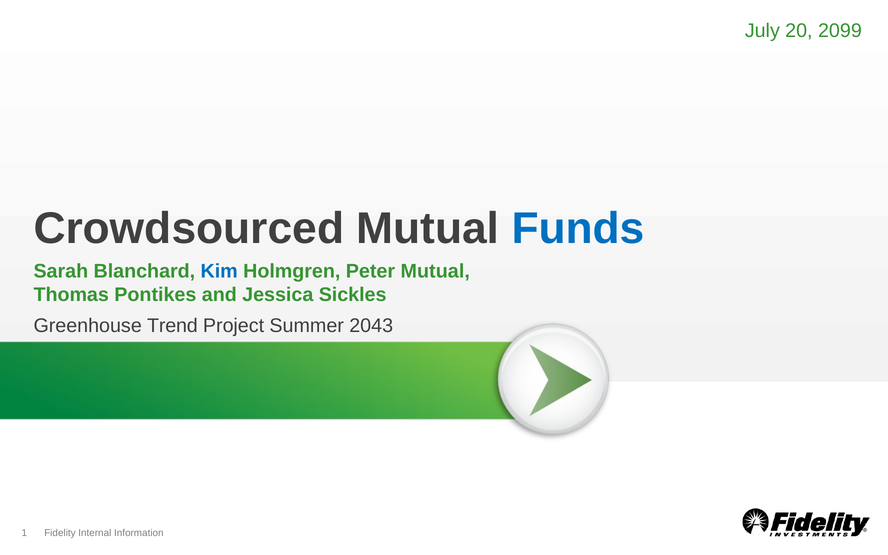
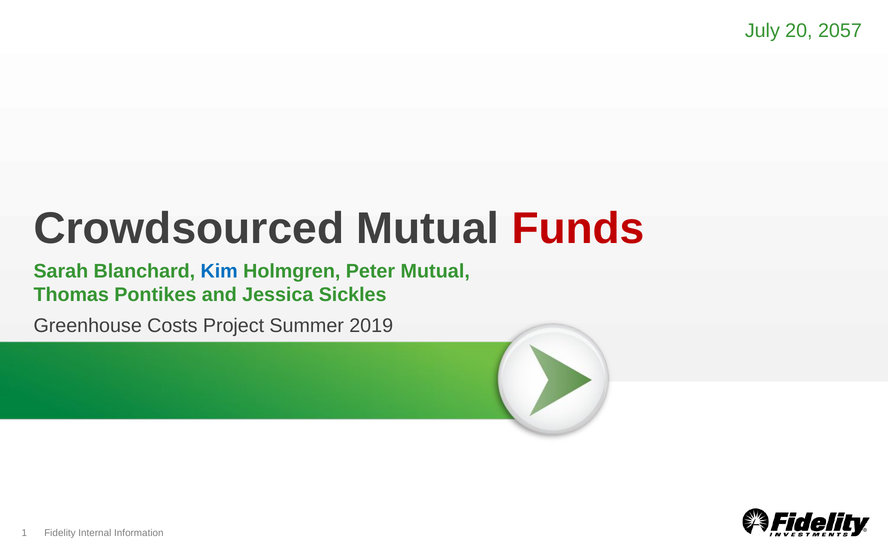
2099: 2099 -> 2057 (840, 31)
Funds colour: blue -> red (578, 229)
Trend: Trend -> Costs (172, 326)
2043: 2043 -> 2019 (371, 326)
